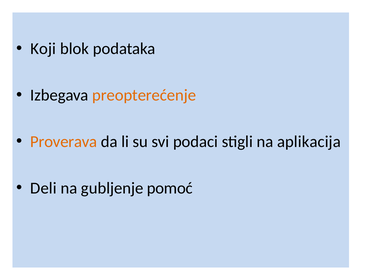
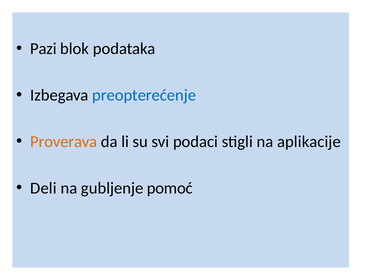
Koji: Koji -> Pazi (43, 49)
preopterećenje colour: orange -> blue (144, 95)
aplikacija: aplikacija -> aplikacije (309, 142)
